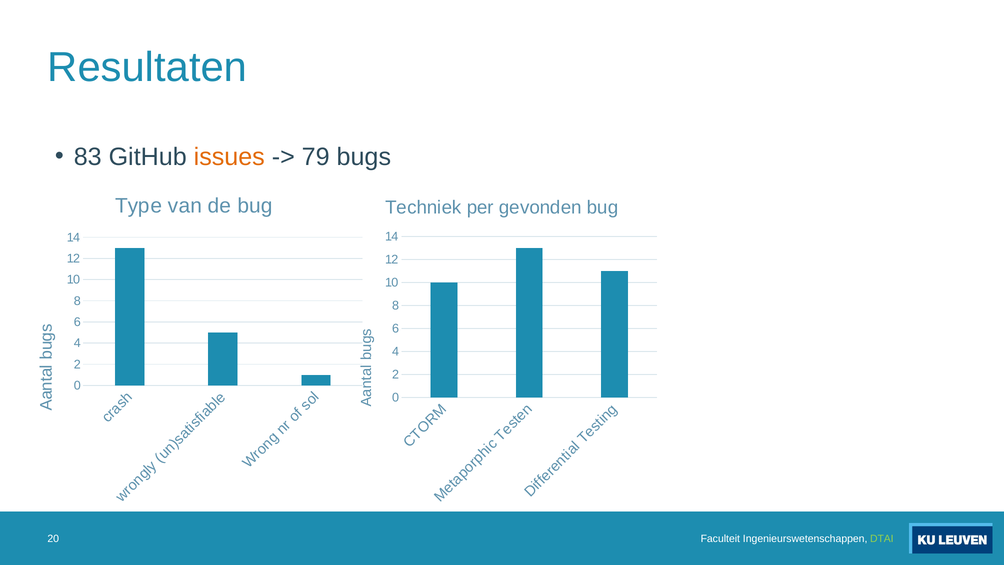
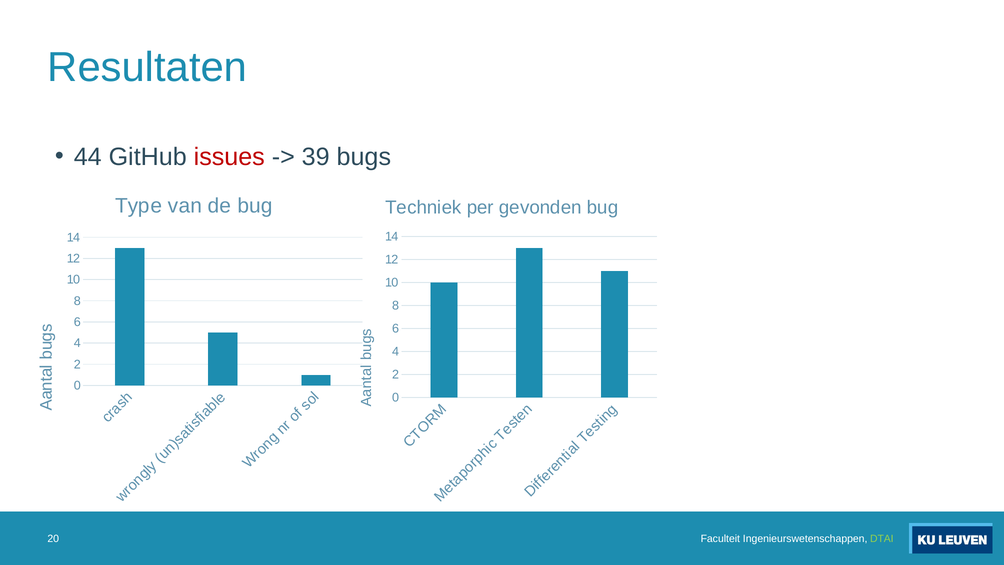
83: 83 -> 44 (88, 157)
issues colour: orange -> red (229, 157)
79: 79 -> 39 (316, 157)
